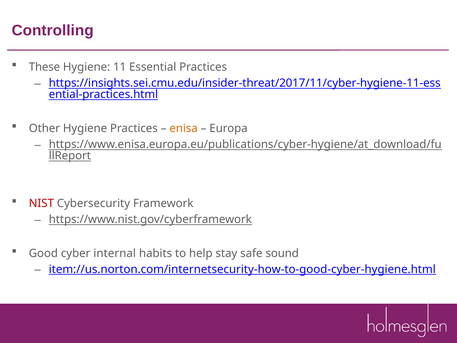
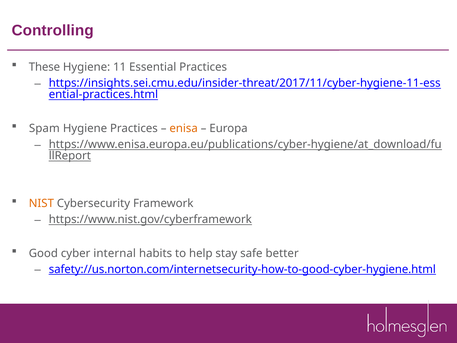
Other: Other -> Spam (44, 128)
NIST colour: red -> orange (41, 203)
sound: sound -> better (282, 253)
item://us.norton.com/internetsecurity-how-to-good-cyber-hygiene.html: item://us.norton.com/internetsecurity-how-to-good-cyber-hygiene.html -> safety://us.norton.com/internetsecurity-how-to-good-cyber-hygiene.html (242, 269)
